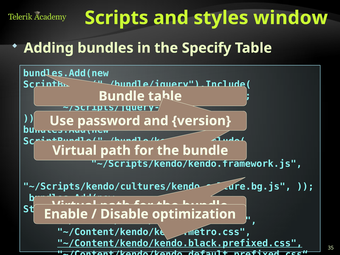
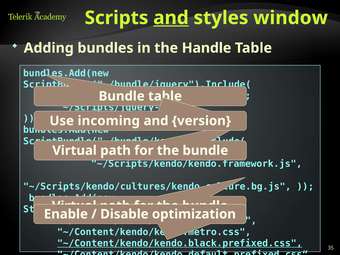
and underline: none -> present (171, 18)
Specify: Specify -> Handle (207, 48)
password: password -> incoming (109, 121)
